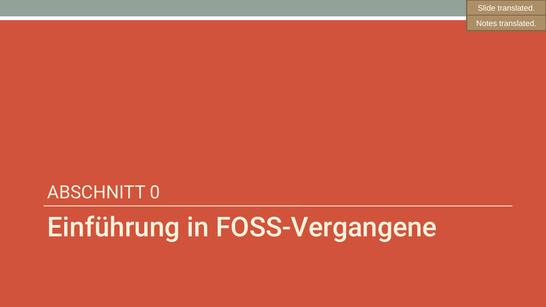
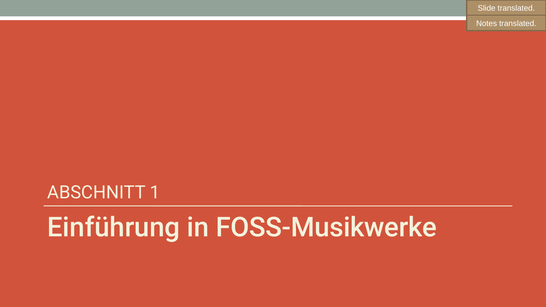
0: 0 -> 1 (155, 193)
FOSS-Vergangene: FOSS-Vergangene -> FOSS-Musikwerke (326, 228)
